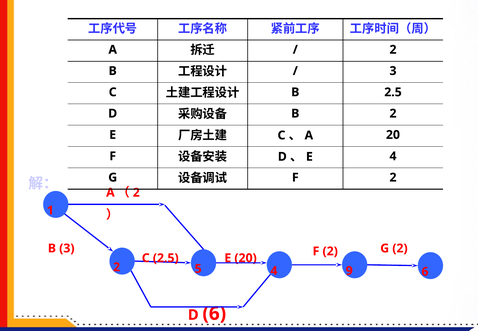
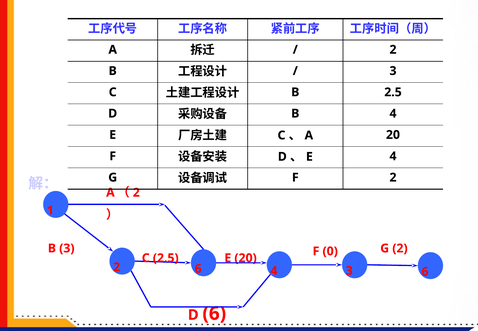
B 2: 2 -> 4 (393, 113)
2: 2 -> 0 (330, 251)
2 5: 5 -> 6 (198, 269)
4 9: 9 -> 3 (349, 271)
